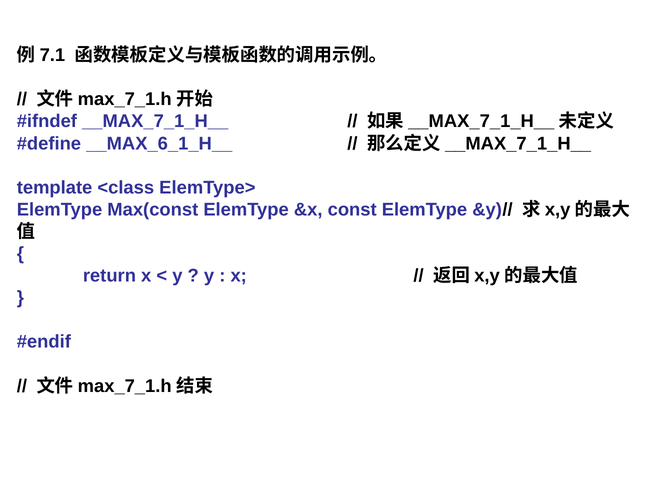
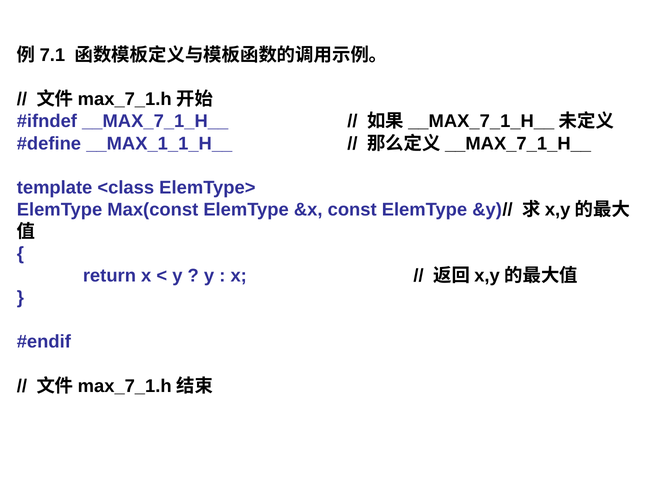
__MAX_6_1_H__: __MAX_6_1_H__ -> __MAX_1_1_H__ (159, 143)
